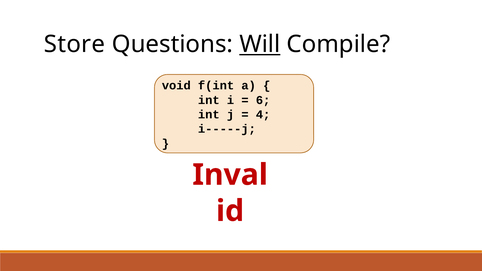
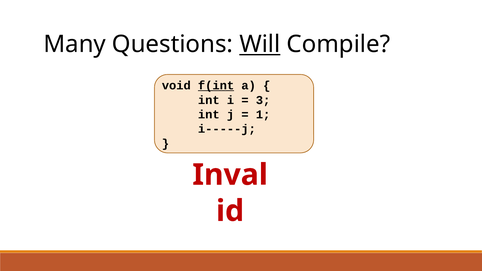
Store: Store -> Many (75, 44)
f(int underline: none -> present (216, 86)
6: 6 -> 3 (263, 100)
4: 4 -> 1 (263, 115)
